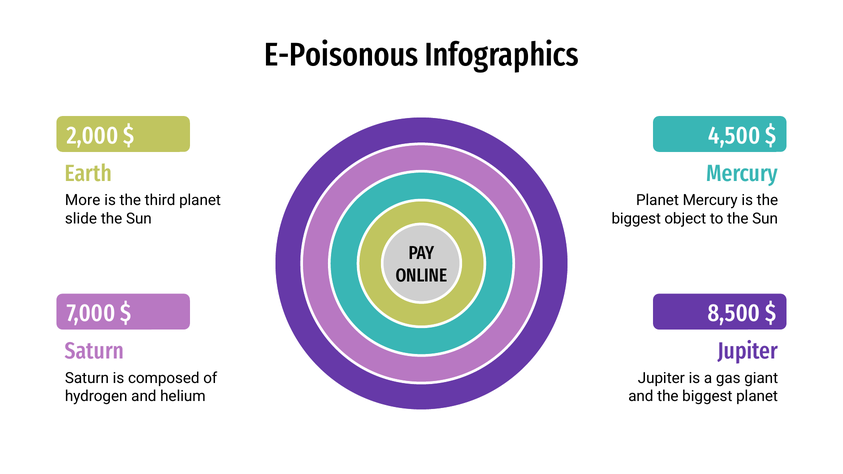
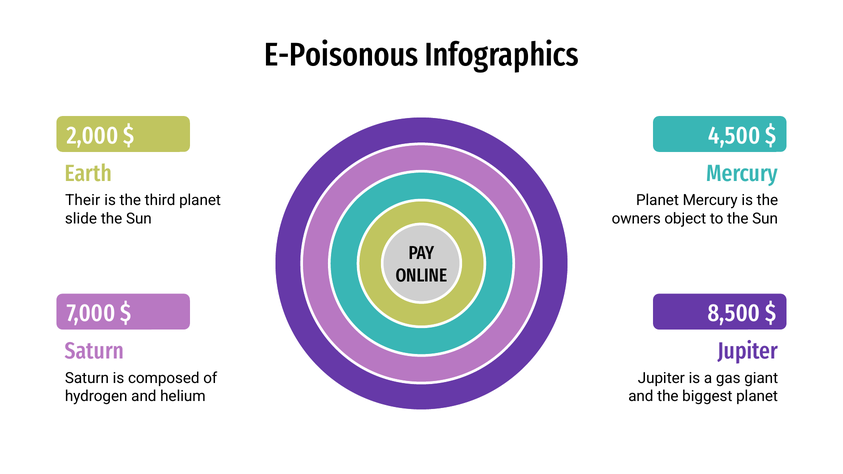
More: More -> Their (83, 201)
biggest: biggest -> owners (636, 219)
